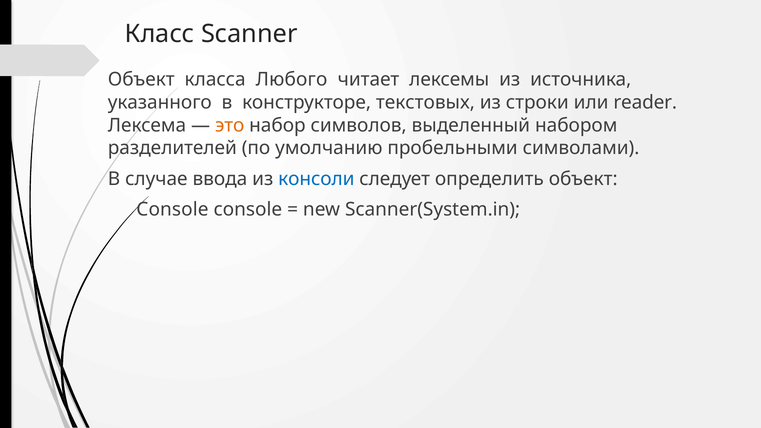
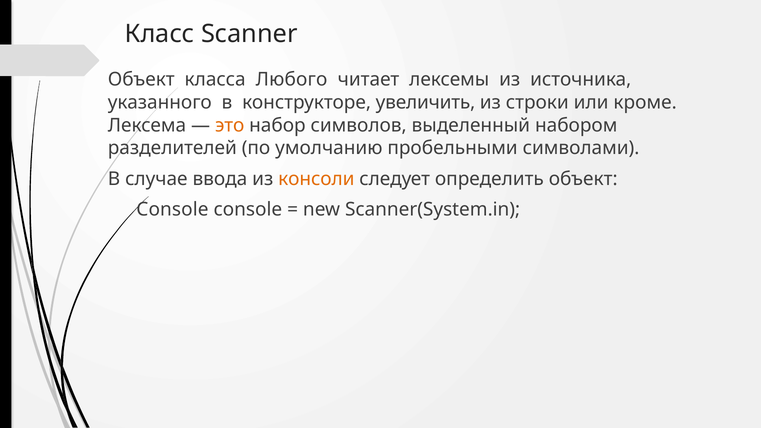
текстовых: текстовых -> увеличить (425, 103)
reader: reader -> кроме (645, 103)
консоли colour: blue -> orange (316, 179)
